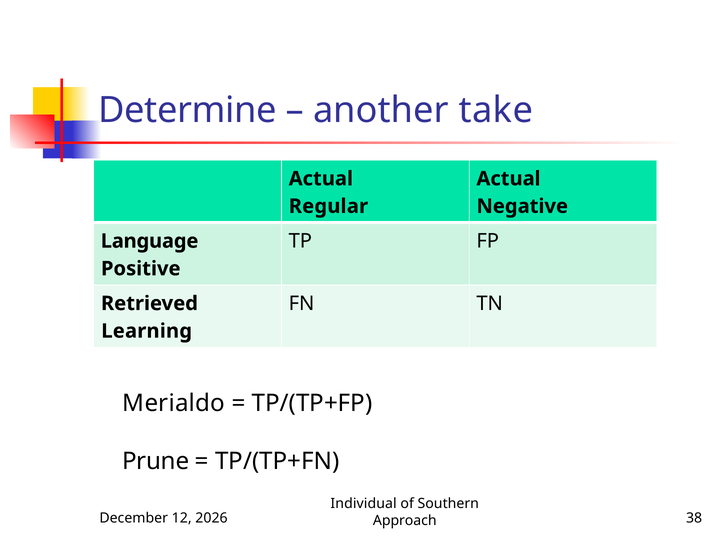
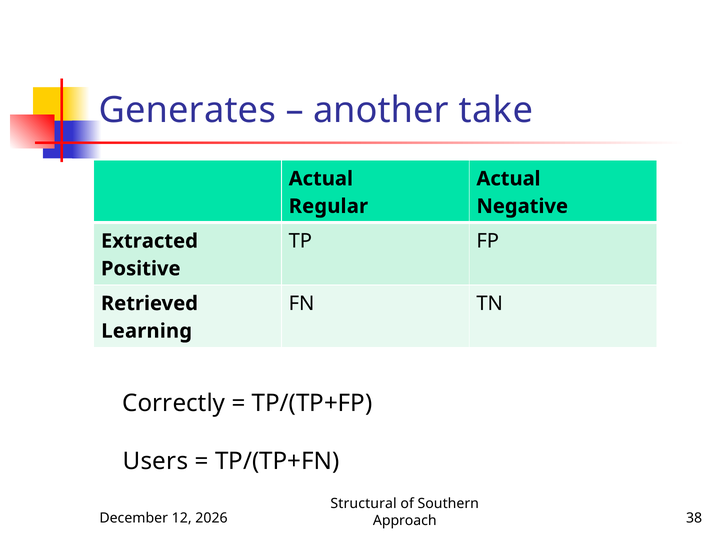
Determine: Determine -> Generates (187, 110)
Language: Language -> Extracted (149, 241)
Merialdo: Merialdo -> Correctly (174, 403)
Prune: Prune -> Users (155, 461)
Individual: Individual -> Structural (364, 503)
